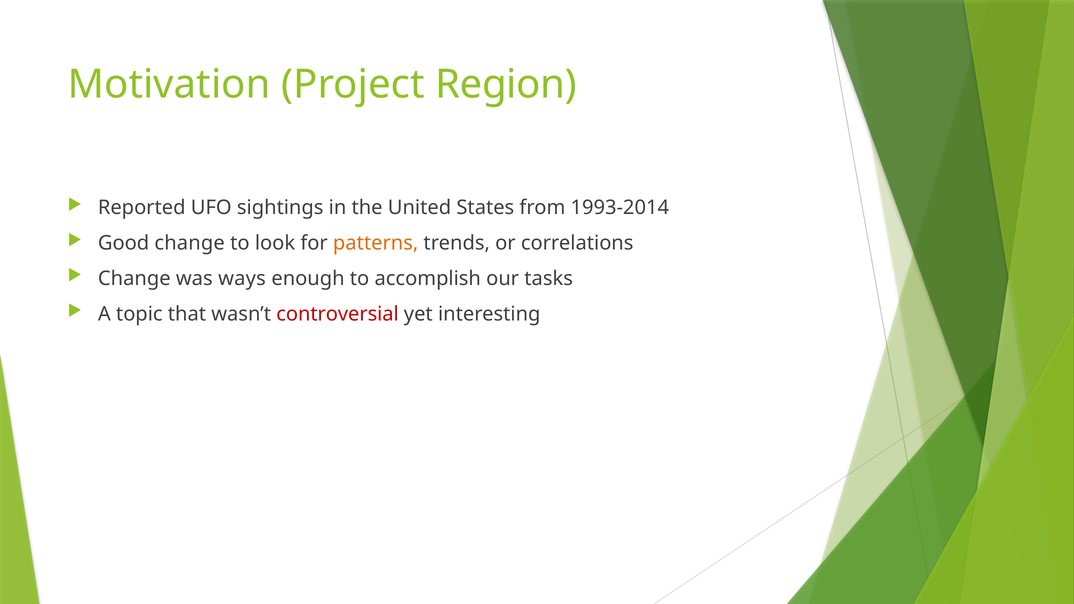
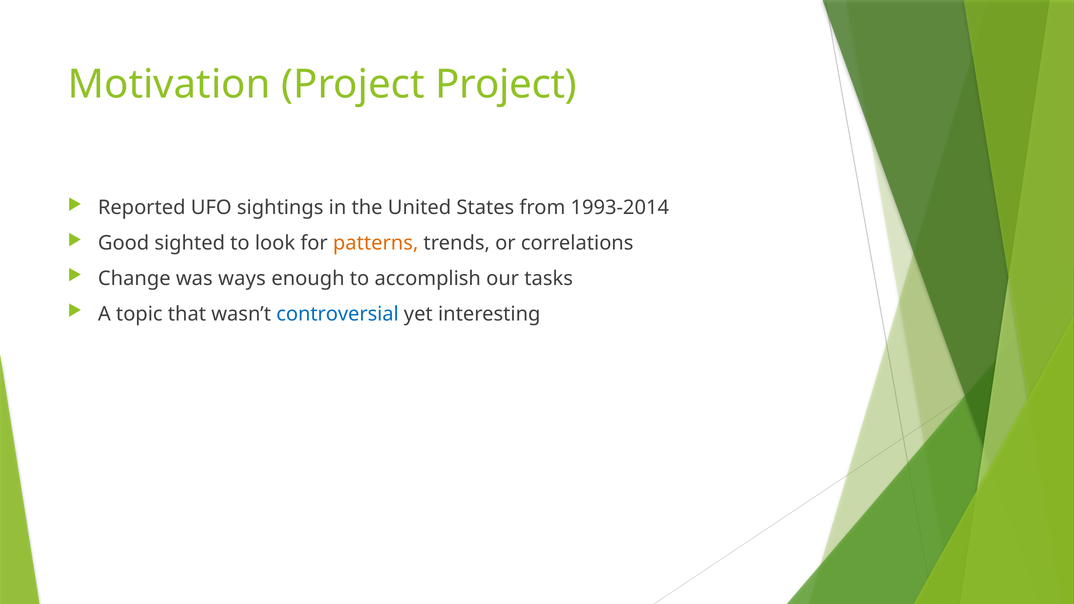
Project Region: Region -> Project (506, 85)
Good change: change -> sighted (190, 243)
controversial colour: red -> blue (338, 314)
